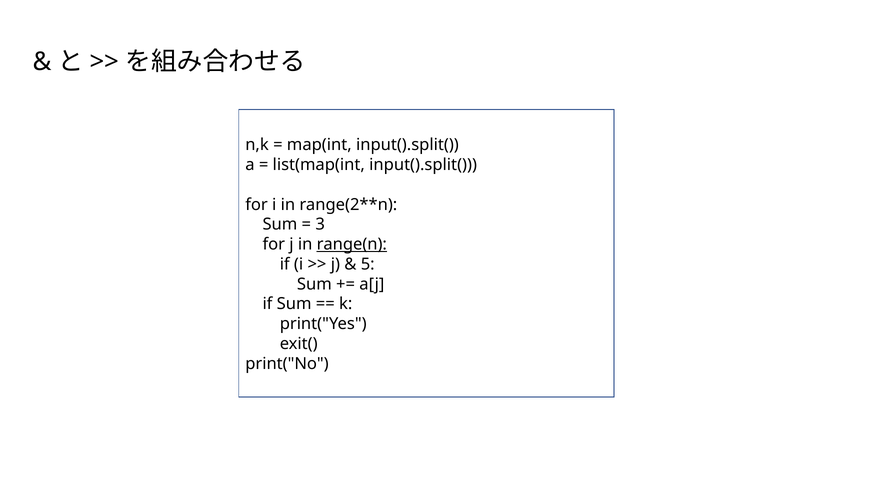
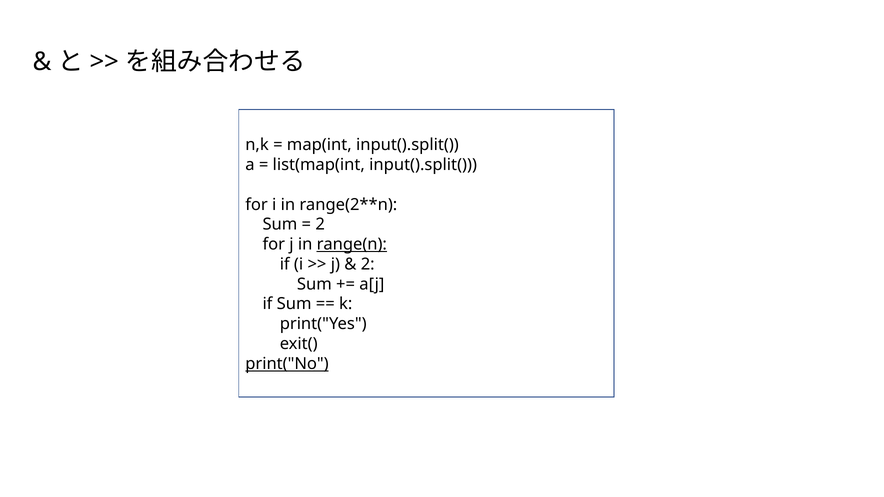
3: 3 -> 2 (320, 225)
5: 5 -> 2 (368, 264)
print("No underline: none -> present (287, 364)
